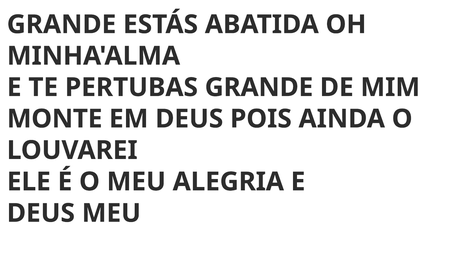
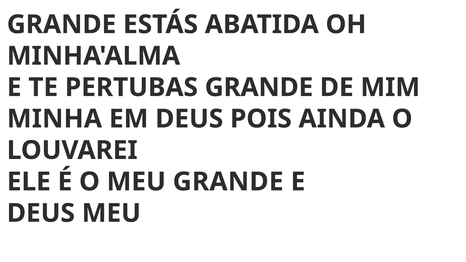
MONTE: MONTE -> MINHA (54, 119)
MEU ALEGRIA: ALEGRIA -> GRANDE (228, 182)
